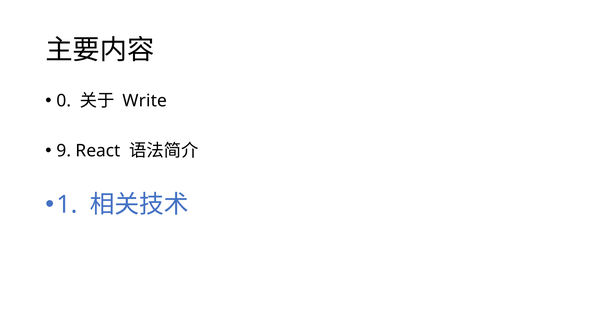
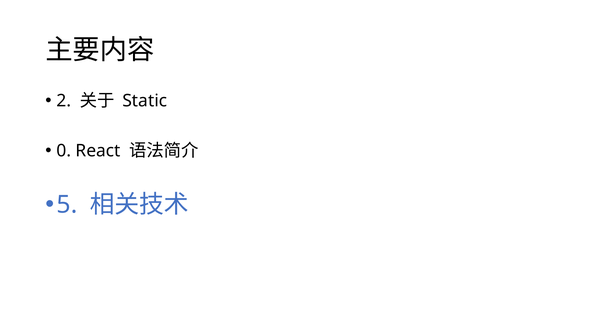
0: 0 -> 2 (64, 101)
Write: Write -> Static (145, 101)
9: 9 -> 0 (64, 150)
1: 1 -> 5 (67, 204)
